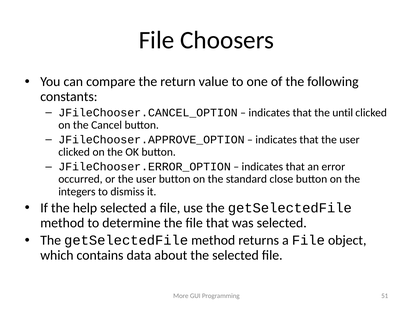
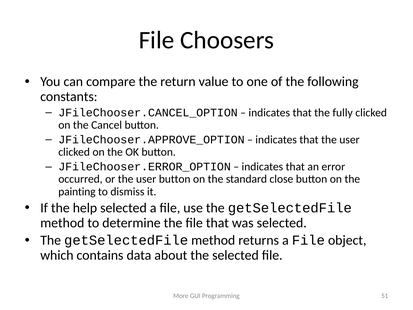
until: until -> fully (343, 112)
integers: integers -> painting (77, 191)
